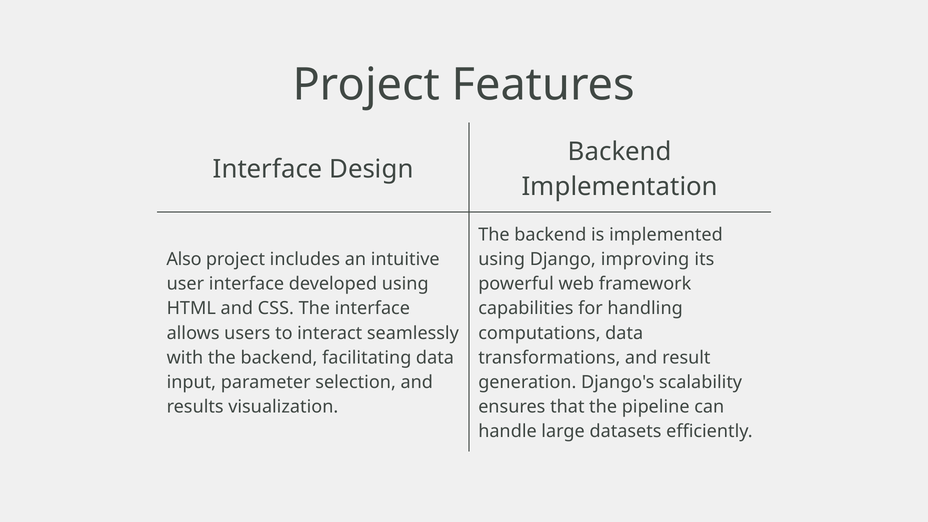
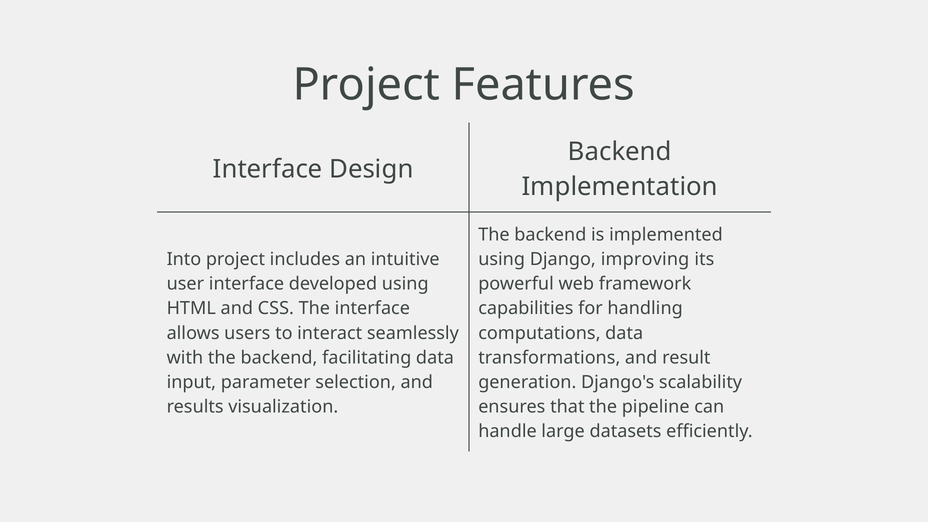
Also: Also -> Into (184, 259)
